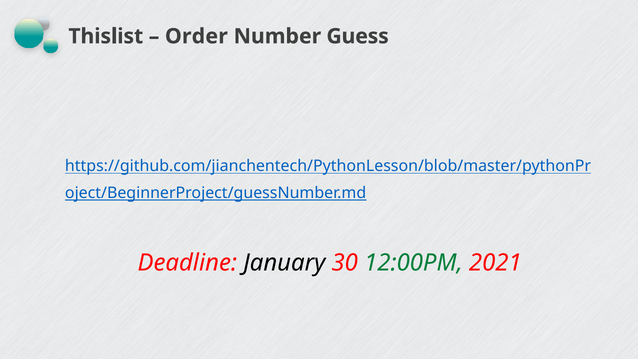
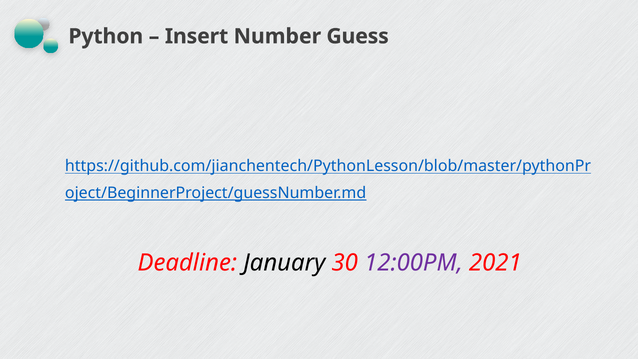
Thislist: Thislist -> Python (106, 36)
Order: Order -> Insert (197, 36)
12:00PM colour: green -> purple (413, 263)
